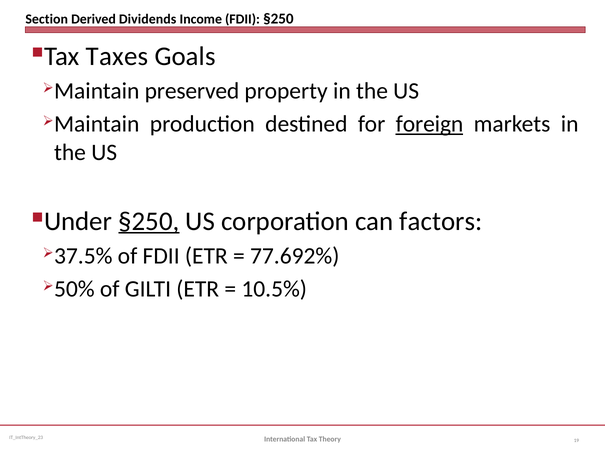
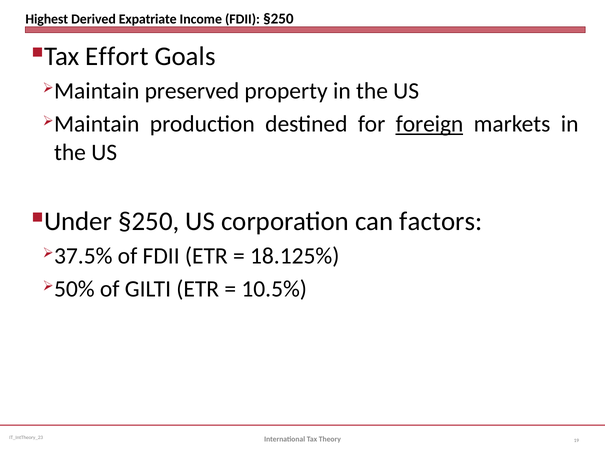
Section: Section -> Highest (47, 19)
Dividends: Dividends -> Expatriate (148, 19)
Taxes: Taxes -> Effort (117, 56)
§250 underline: present -> none (149, 221)
77.692%: 77.692% -> 18.125% (295, 256)
